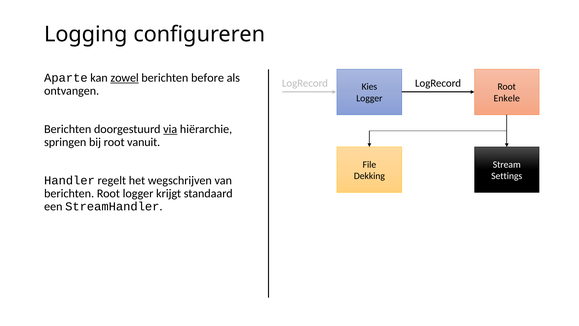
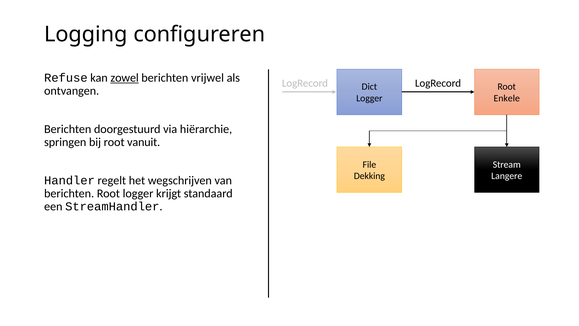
Aparte: Aparte -> Refuse (66, 78)
before: before -> vrijwel (208, 78)
Kies: Kies -> Dict (369, 87)
via underline: present -> none (170, 129)
Settings: Settings -> Langere (507, 176)
